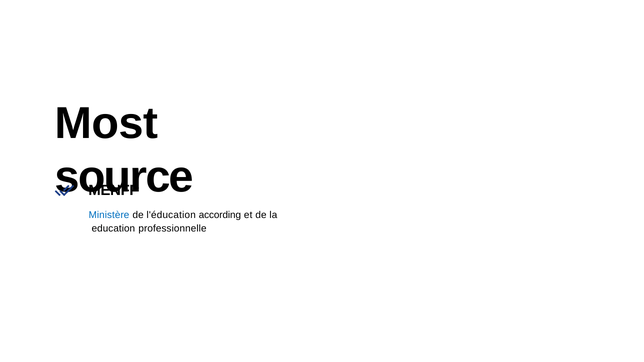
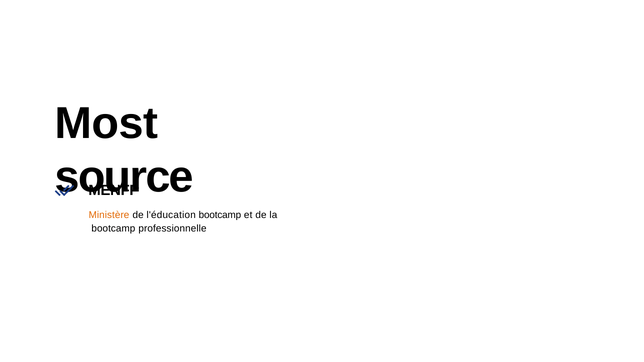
Ministère colour: blue -> orange (109, 215)
l'éducation according: according -> bootcamp (220, 215)
education: education -> bootcamp (113, 229)
